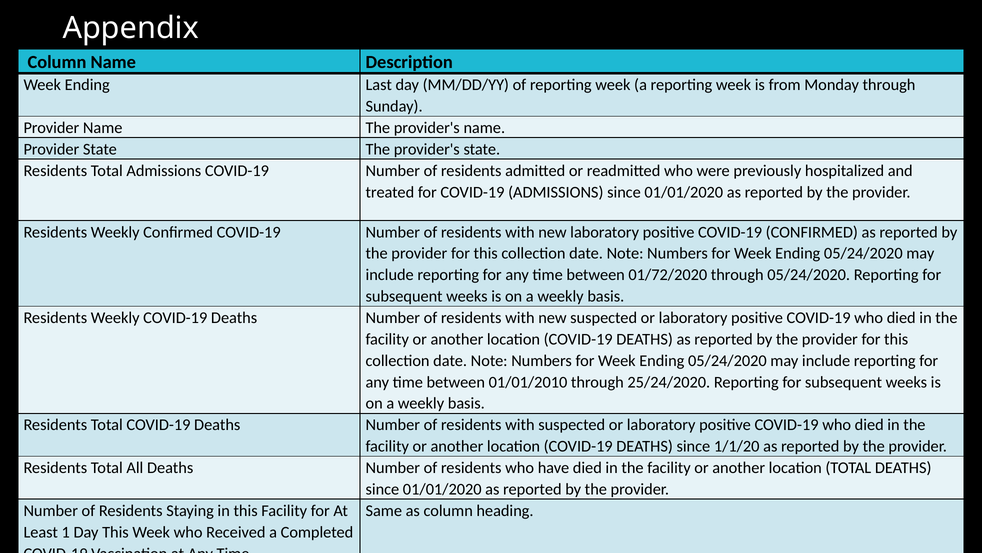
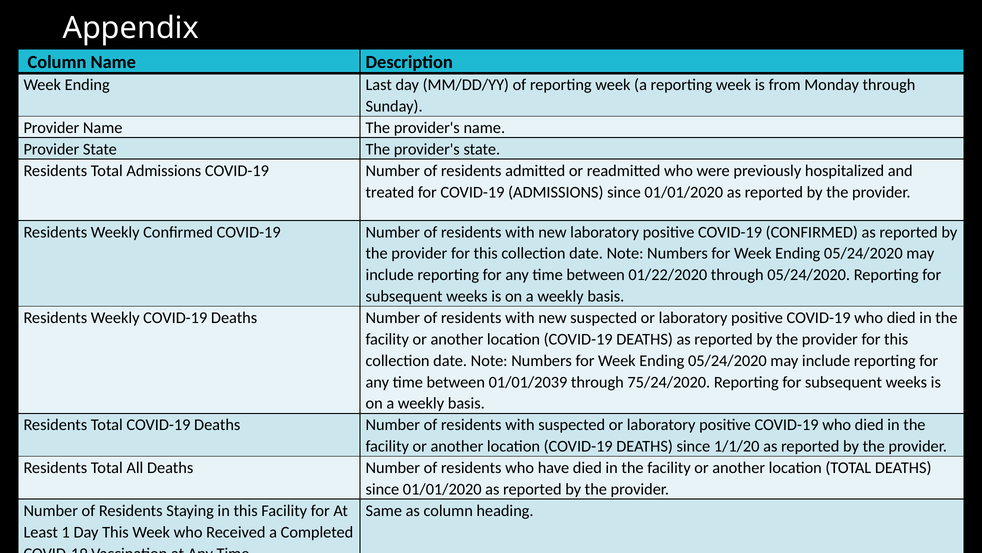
01/72/2020: 01/72/2020 -> 01/22/2020 (668, 275)
01/01/2010: 01/01/2010 -> 01/01/2039 (528, 382)
25/24/2020: 25/24/2020 -> 75/24/2020 (669, 382)
